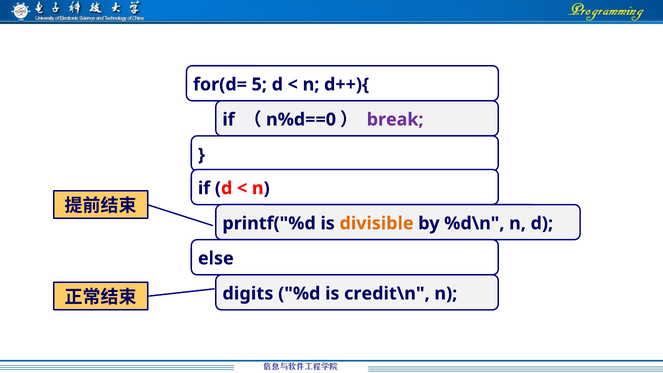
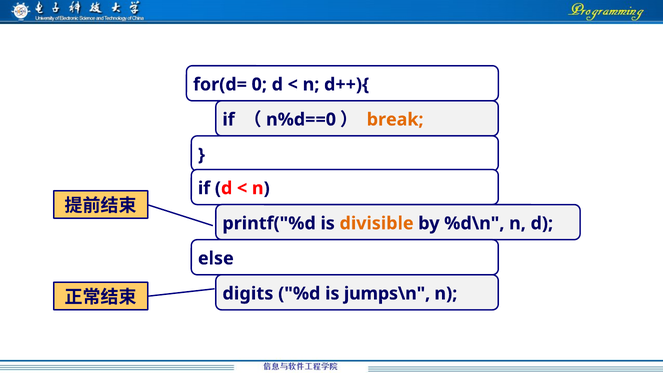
5: 5 -> 0 (259, 84)
break colour: purple -> orange (395, 120)
credit\n: credit\n -> jumps\n (387, 293)
